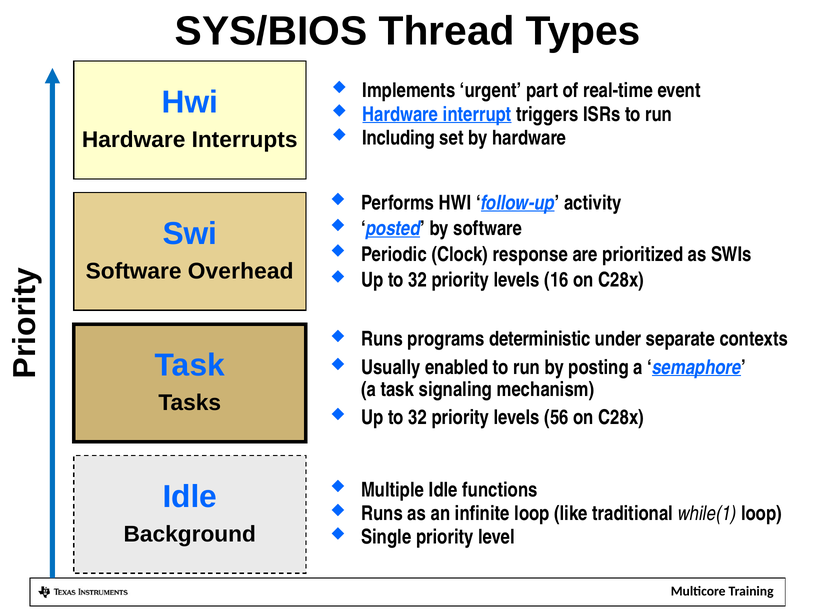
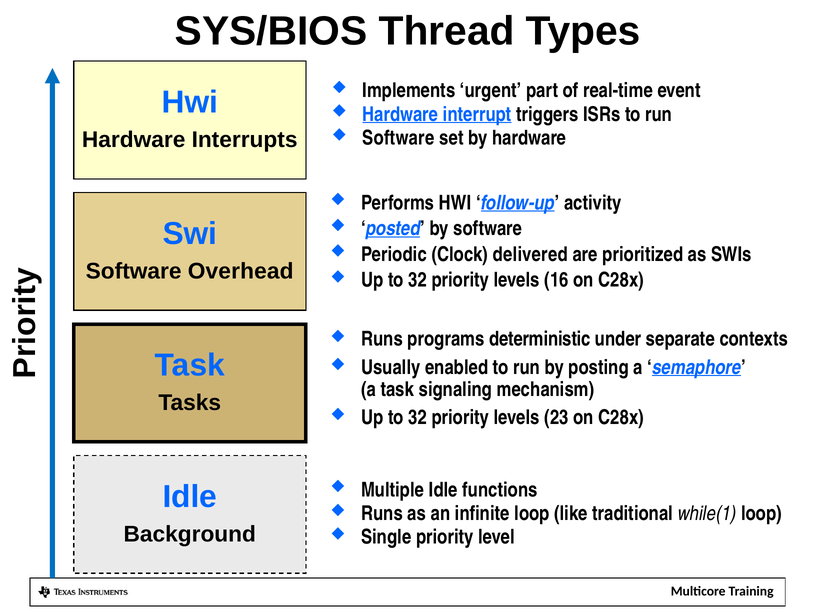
Including: Including -> Software (398, 138)
response: response -> delivered (530, 254)
56: 56 -> 23 (557, 417)
